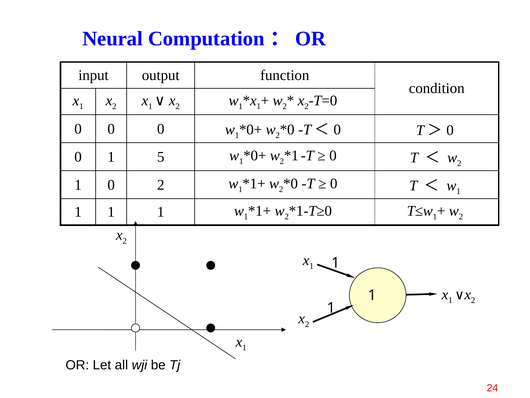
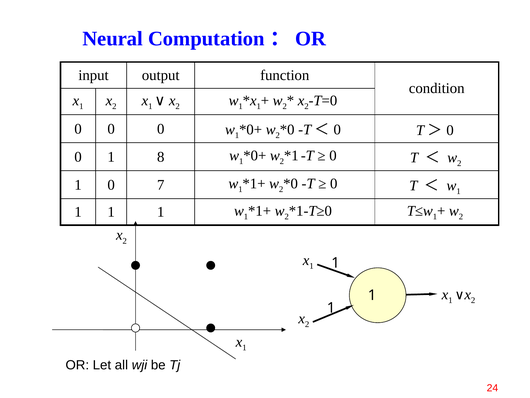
5: 5 -> 8 (161, 157)
0 2: 2 -> 7 (161, 185)
